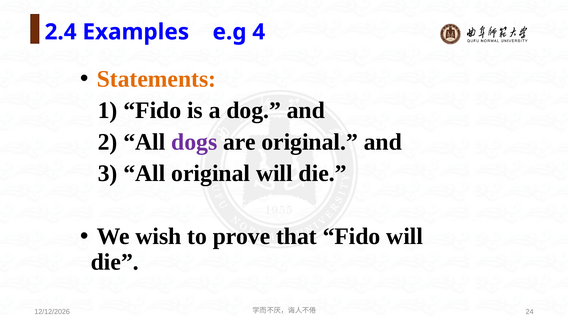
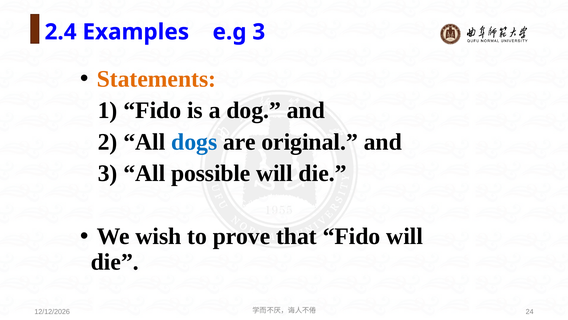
e.g 4: 4 -> 3 (259, 32)
dogs colour: purple -> blue (194, 142)
All original: original -> possible (211, 173)
